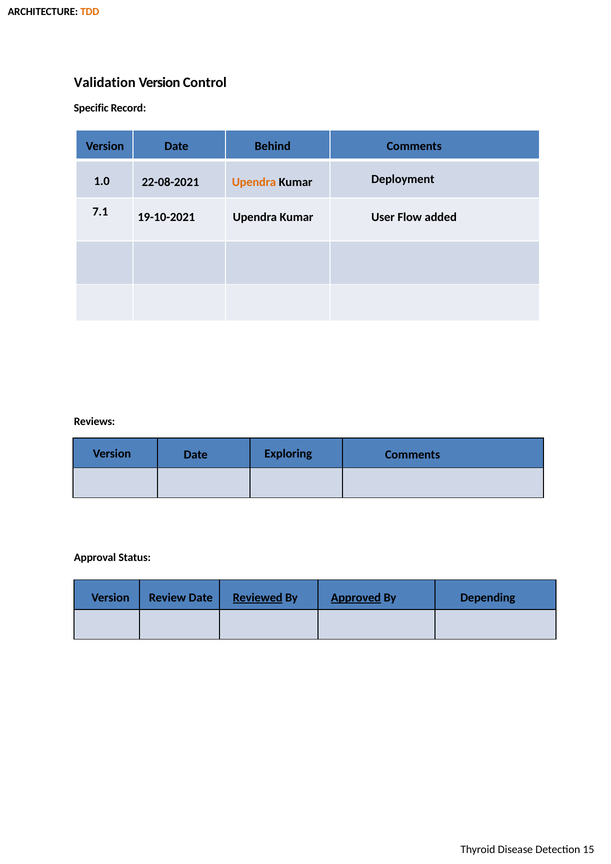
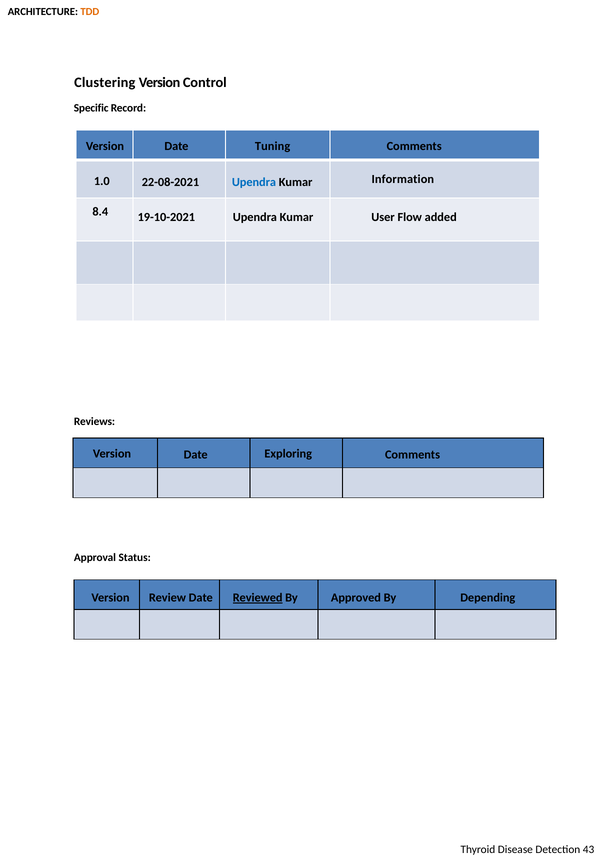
Validation: Validation -> Clustering (105, 83)
Behind: Behind -> Tuning (273, 146)
Upendra colour: orange -> blue (254, 182)
Deployment: Deployment -> Information (403, 180)
7.1: 7.1 -> 8.4 (100, 212)
Approved underline: present -> none (356, 598)
15: 15 -> 43 (589, 850)
